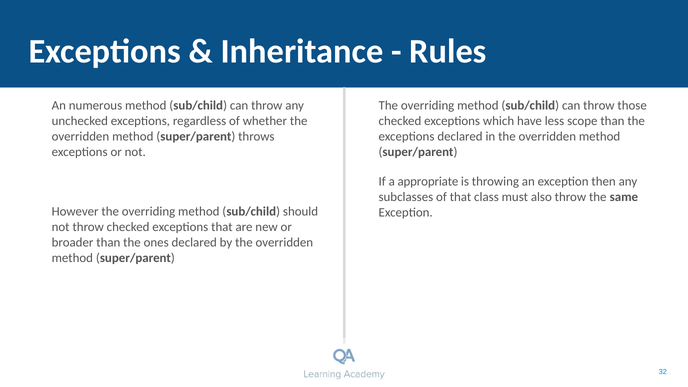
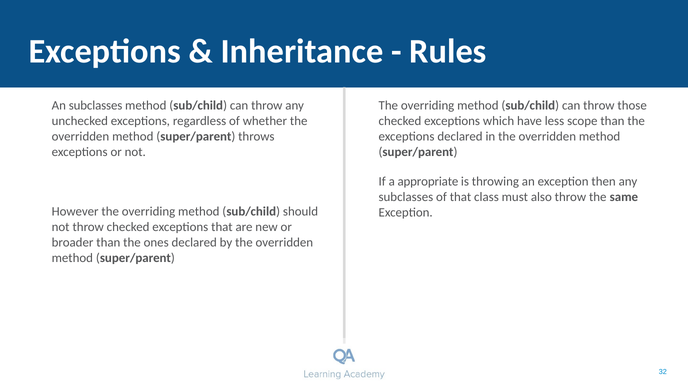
An numerous: numerous -> subclasses (96, 105)
